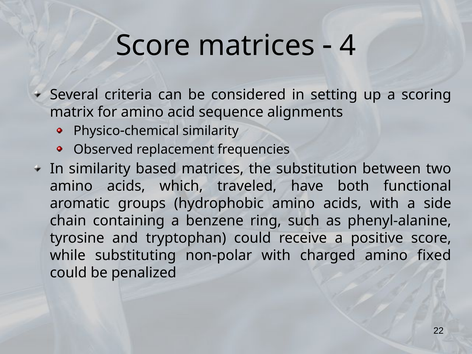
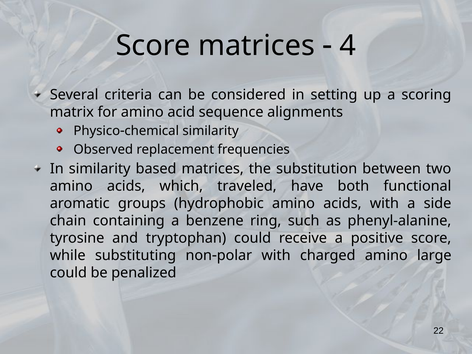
fixed: fixed -> large (434, 255)
